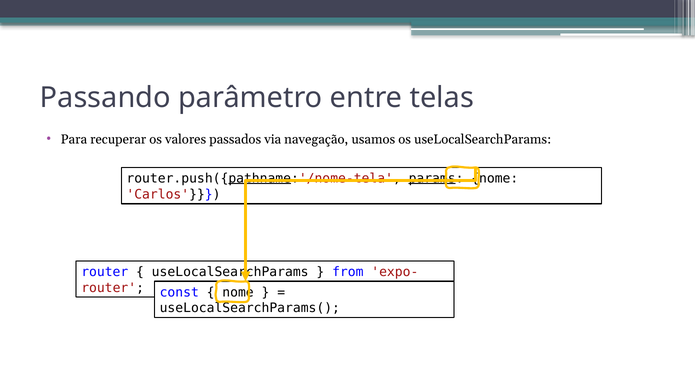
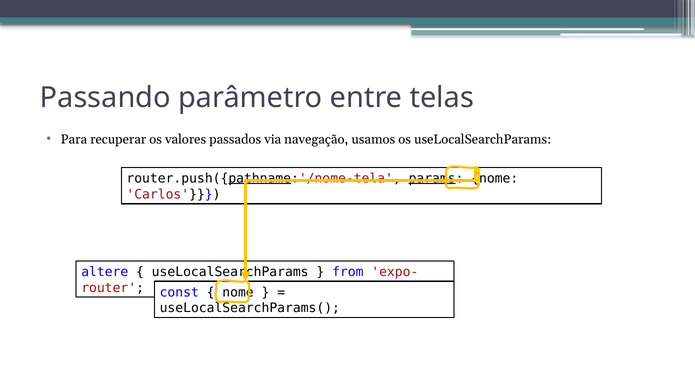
router: router -> altere (105, 272)
